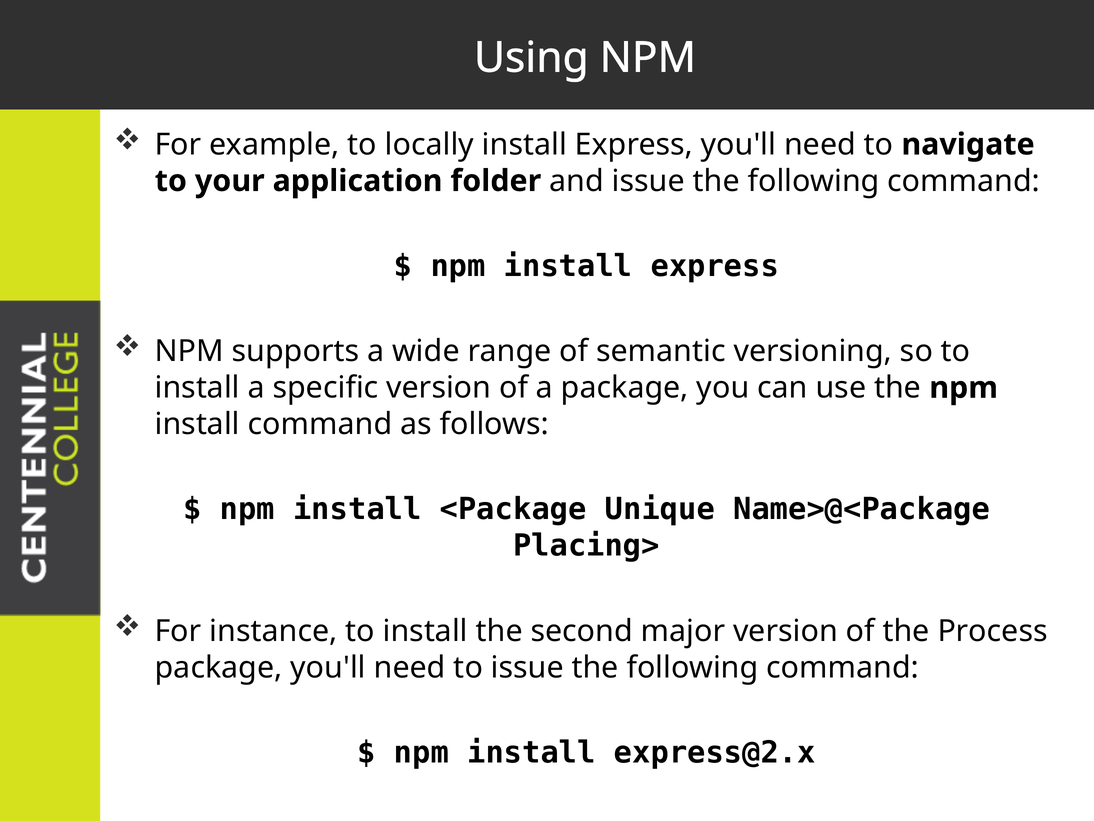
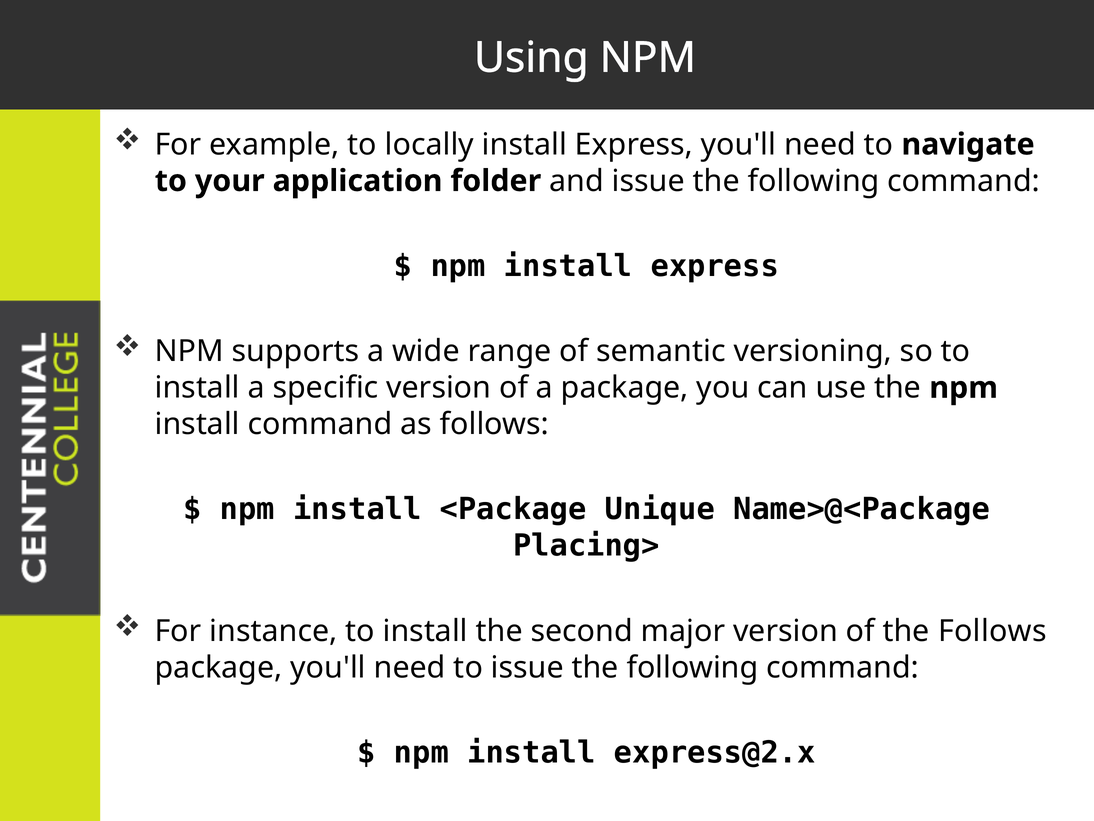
the Process: Process -> Follows (992, 631)
